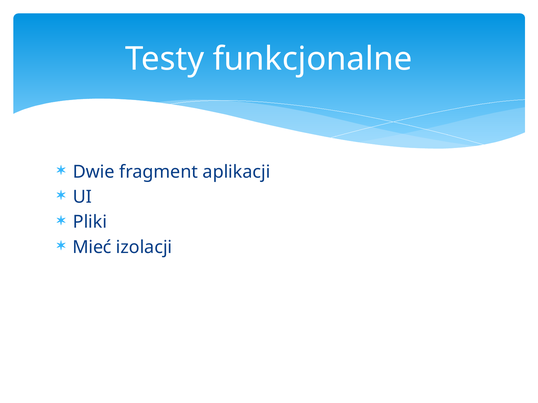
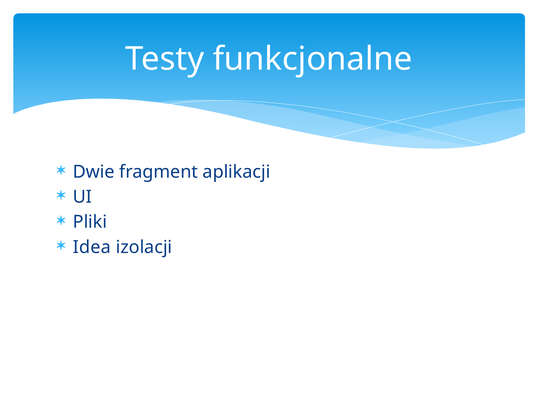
Mieć: Mieć -> Idea (92, 247)
